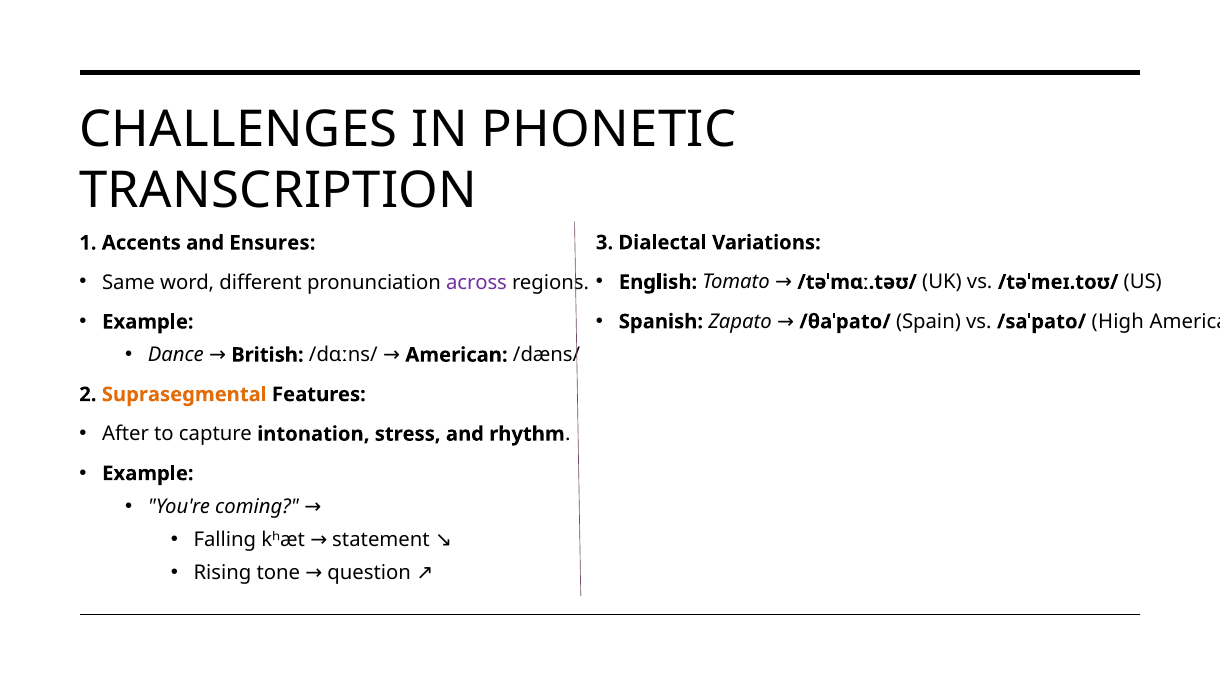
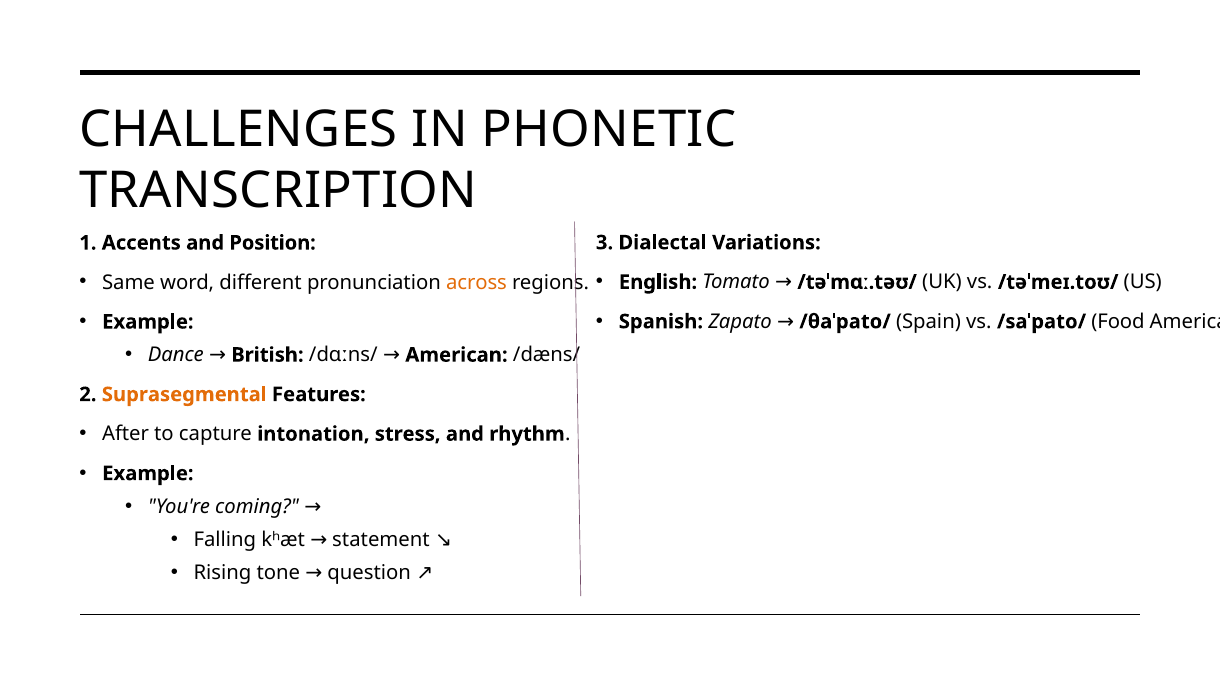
Ensures: Ensures -> Position (273, 243)
across colour: purple -> orange (477, 282)
High: High -> Food (1118, 322)
